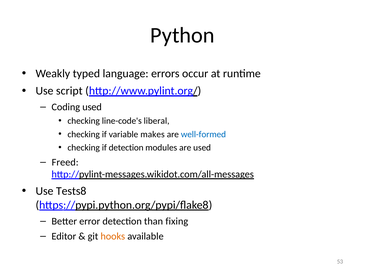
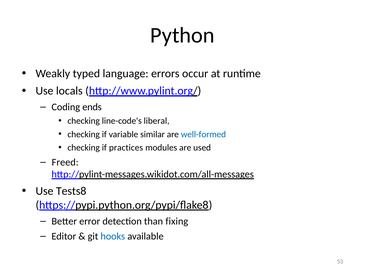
script: script -> locals (69, 91)
Coding used: used -> ends (92, 107)
makes: makes -> similar (153, 134)
if detection: detection -> practices (126, 148)
hooks colour: orange -> blue (113, 236)
